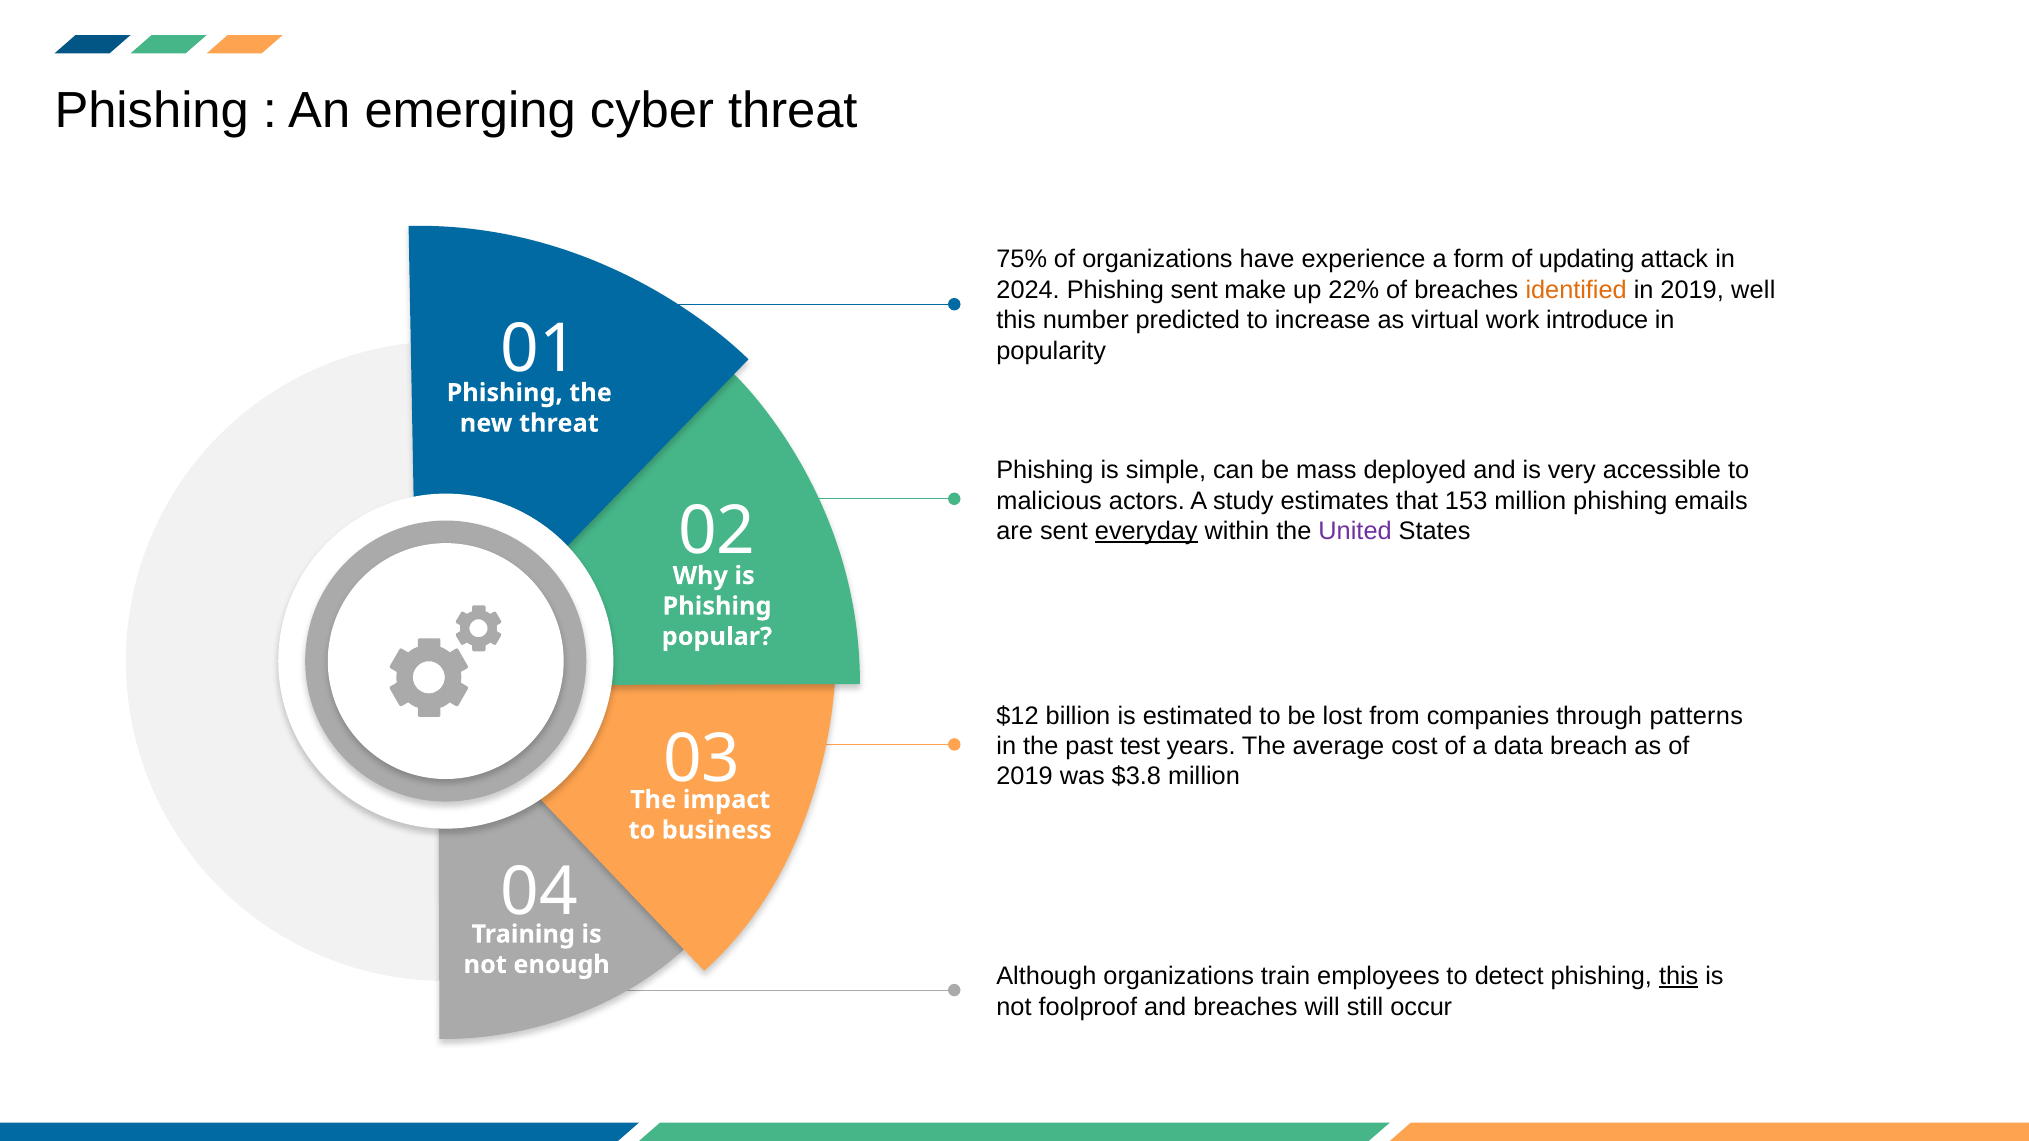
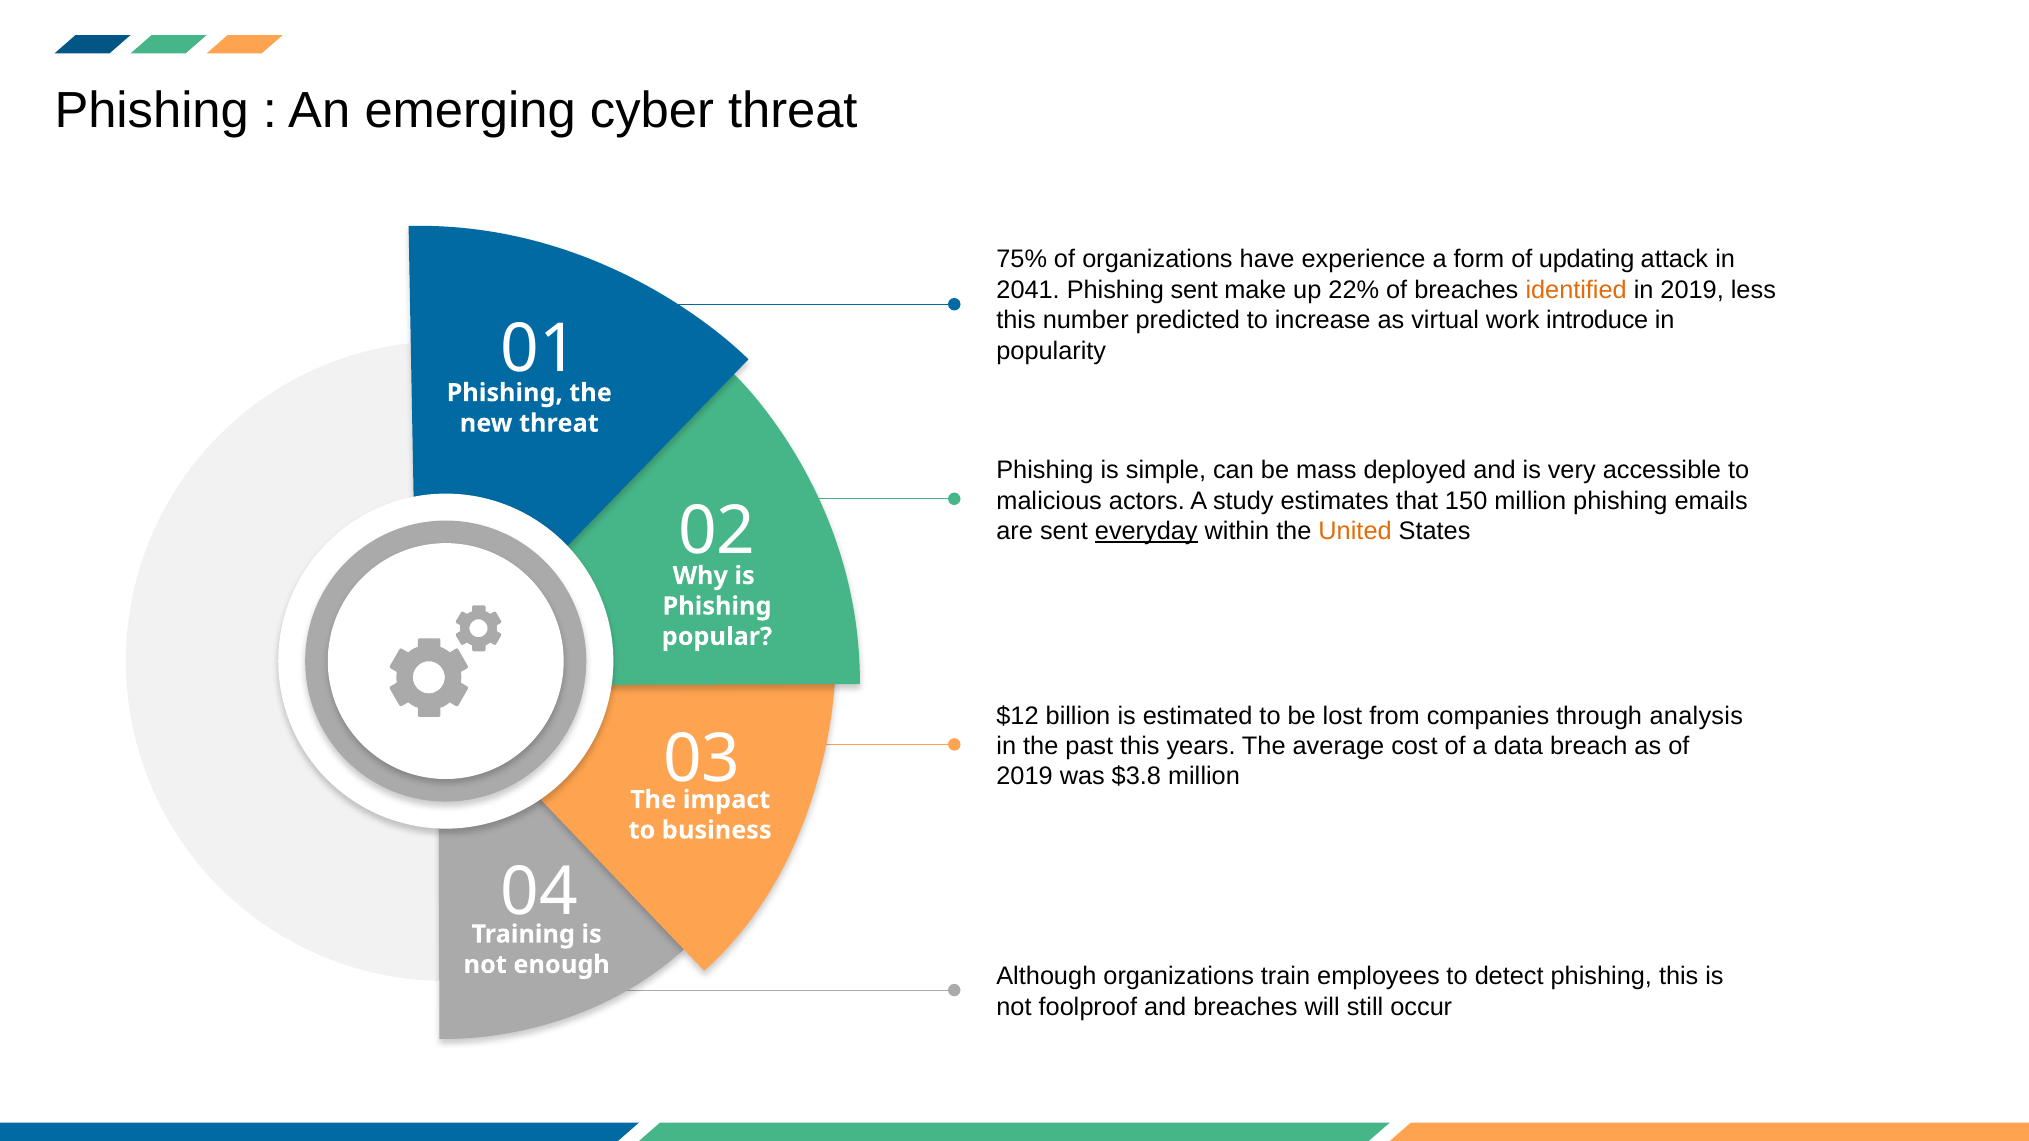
2024: 2024 -> 2041 (1028, 290)
well: well -> less (1753, 290)
153: 153 -> 150 (1466, 501)
United colour: purple -> orange (1355, 531)
patterns: patterns -> analysis (1696, 716)
past test: test -> this (1140, 746)
this underline: present -> none (1679, 977)
